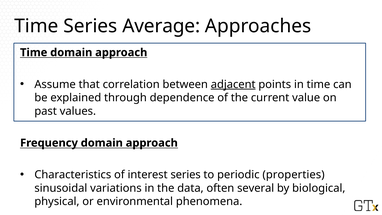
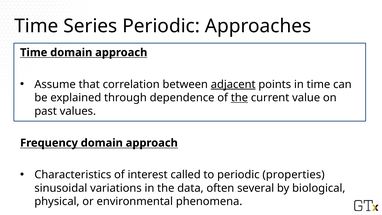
Series Average: Average -> Periodic (161, 26)
the underline: none -> present (239, 98)
interest series: series -> called (186, 175)
